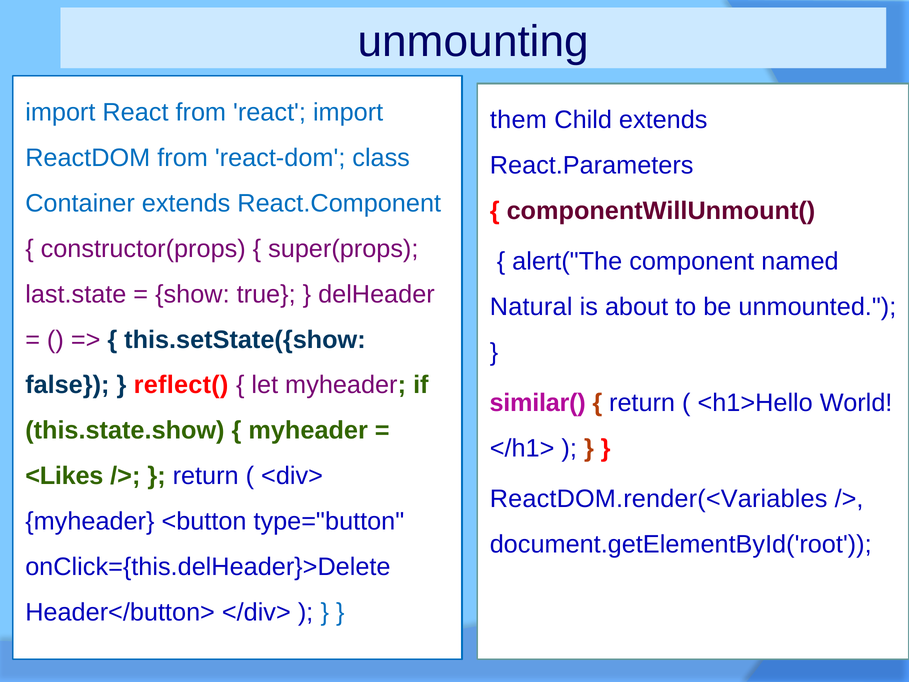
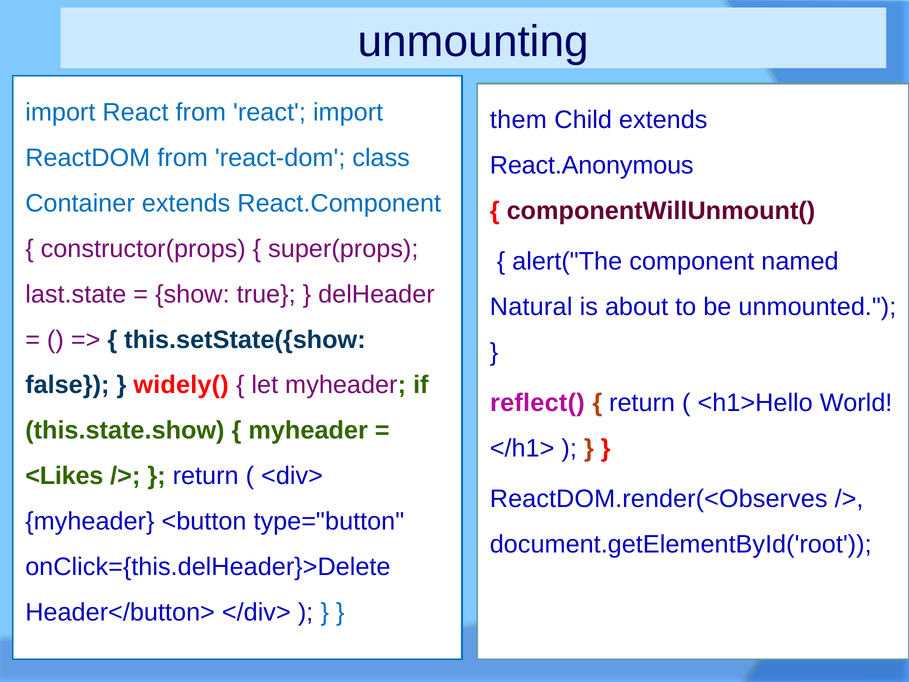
React.Parameters: React.Parameters -> React.Anonymous (592, 165)
reflect(: reflect( -> widely( (181, 385)
similar(: similar( -> reflect( (537, 403)
ReactDOM.render(<Variables: ReactDOM.render(<Variables -> ReactDOM.render(<Observes (659, 499)
